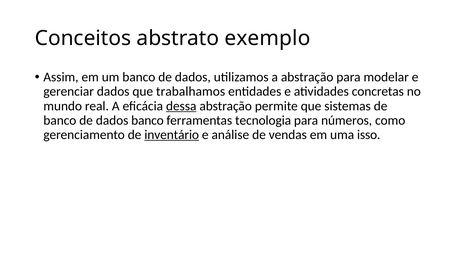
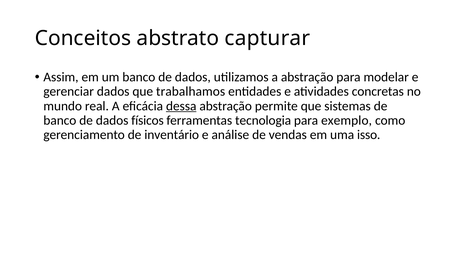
exemplo: exemplo -> capturar (267, 38)
dados banco: banco -> físicos (147, 120)
números: números -> exemplo (347, 120)
inventário underline: present -> none (172, 135)
